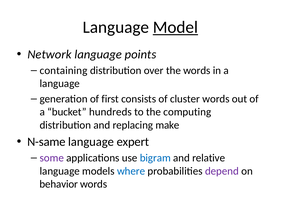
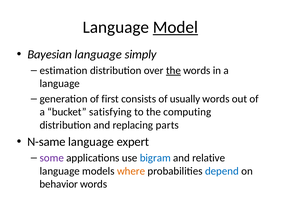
Network: Network -> Bayesian (50, 54)
points: points -> simply (141, 54)
containing: containing -> estimation (64, 70)
the underline: none -> present (173, 70)
cluster: cluster -> usually (185, 99)
hundreds: hundreds -> satisfying (110, 112)
make: make -> parts (167, 125)
where colour: blue -> orange (131, 171)
depend colour: purple -> blue (222, 171)
